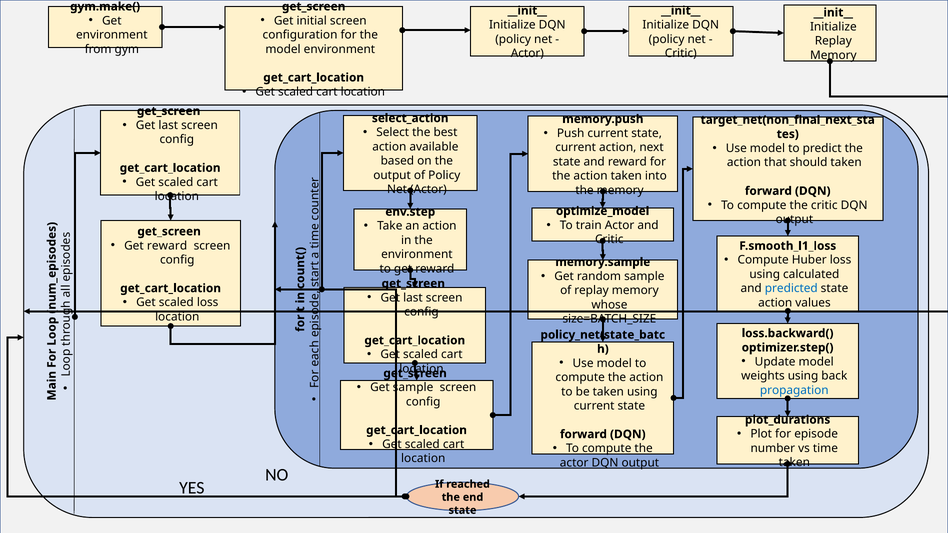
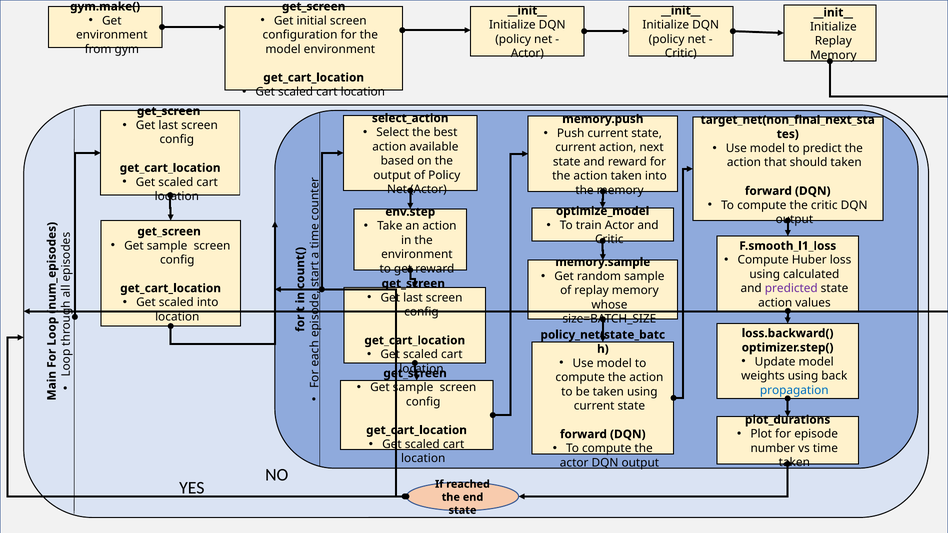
reward: reward -> sample (167, 246)
predicted colour: blue -> purple (791, 289)
scaled loss: loss -> into (208, 303)
